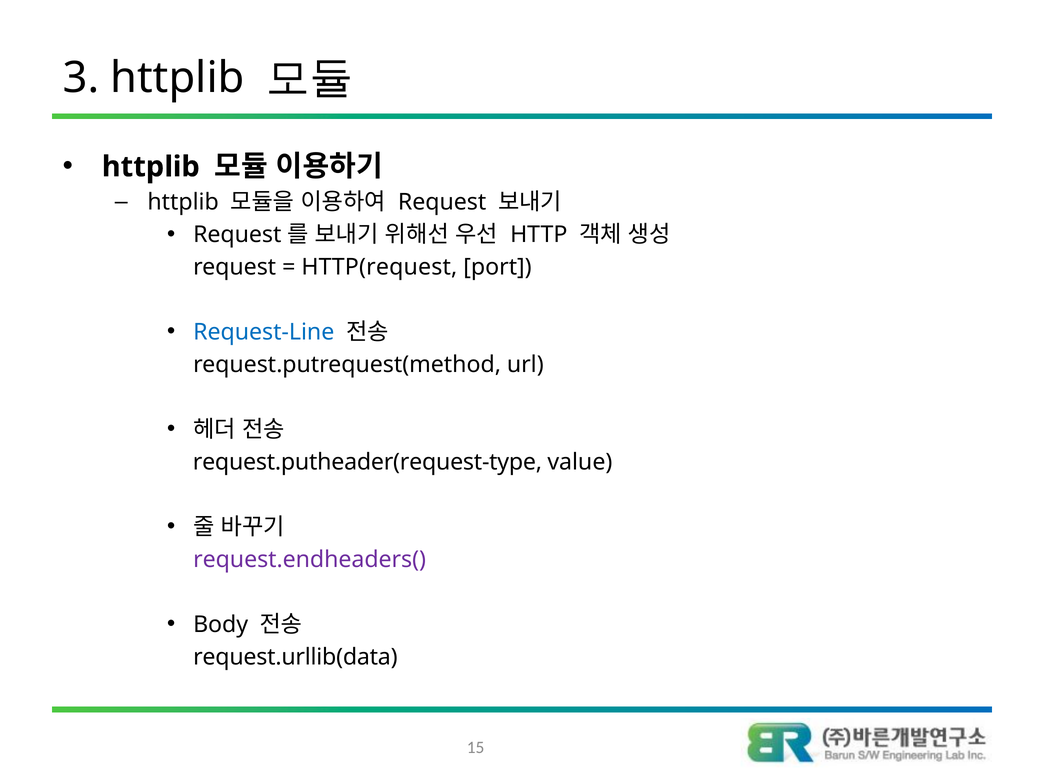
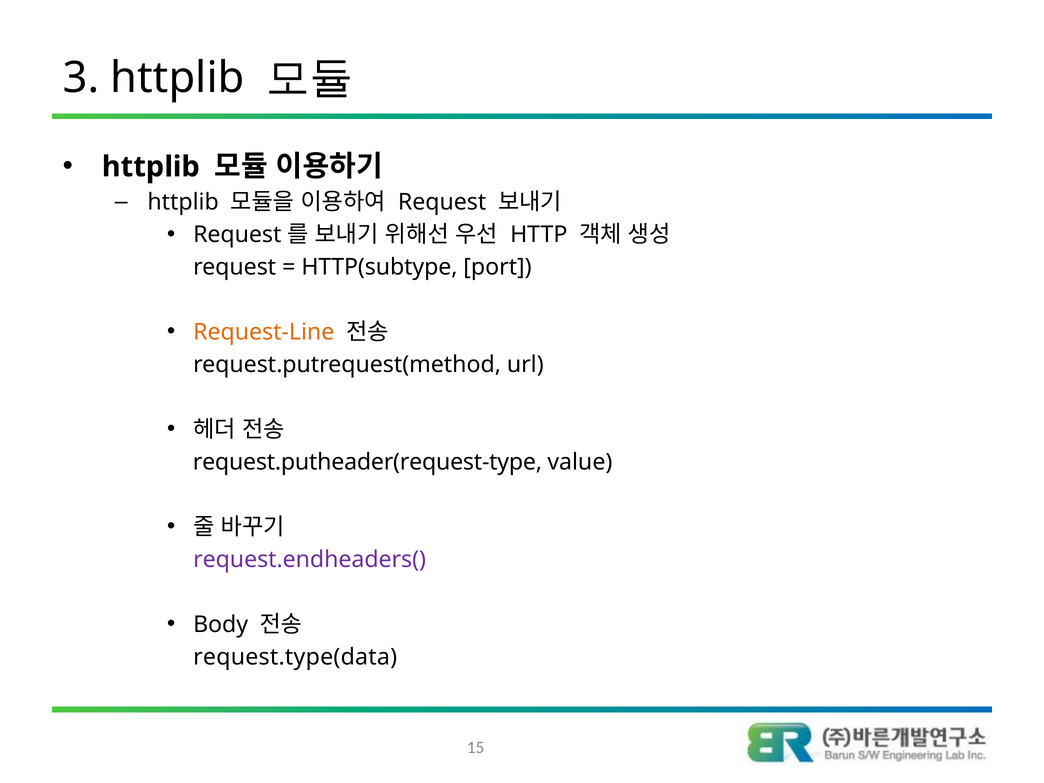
HTTP(request: HTTP(request -> HTTP(subtype (379, 267)
Request-Line colour: blue -> orange (264, 332)
request.urllib(data: request.urllib(data -> request.type(data (295, 657)
